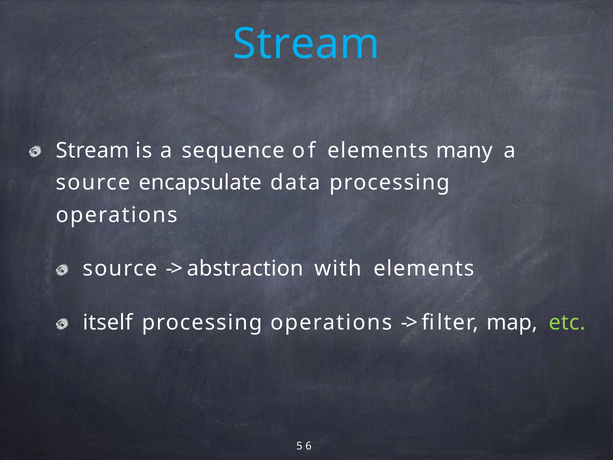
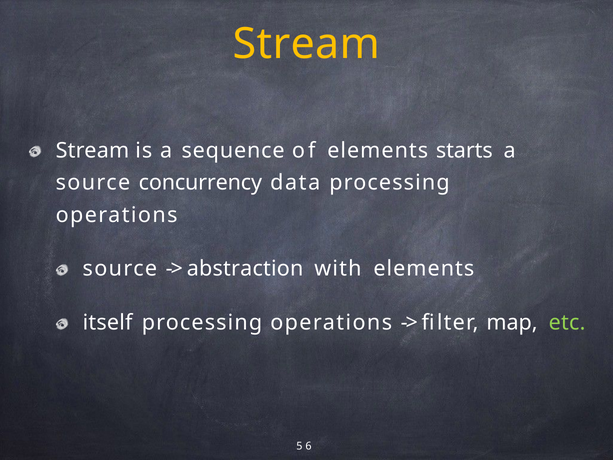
Stream colour: light blue -> yellow (306, 44)
many: many -> starts (464, 150)
encapsulate: encapsulate -> concurrency (200, 183)
